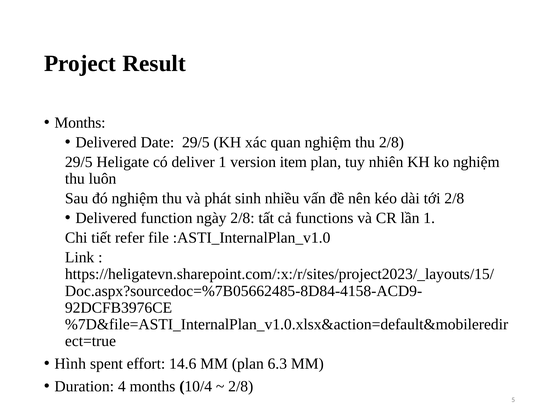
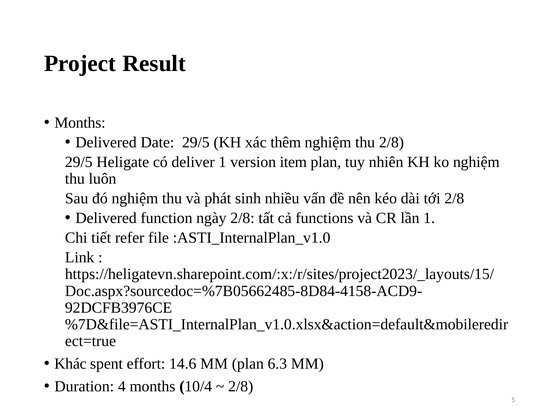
quan: quan -> thêm (286, 142)
Hình: Hình -> Khác (70, 364)
